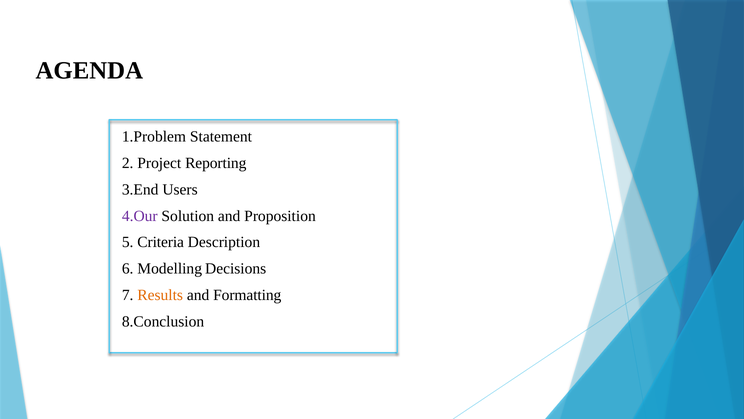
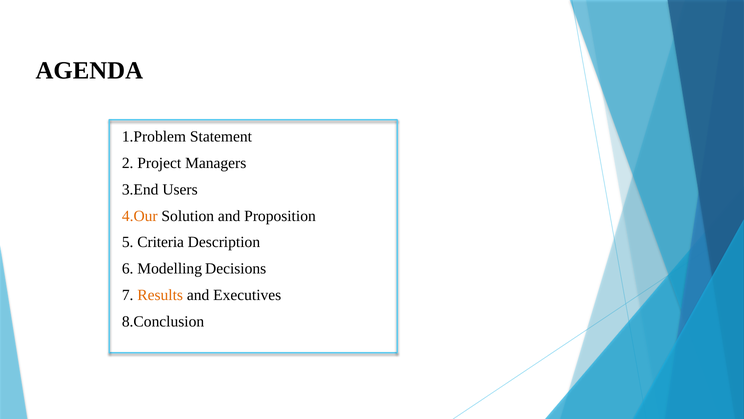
Reporting: Reporting -> Managers (216, 163)
4.Our colour: purple -> orange (140, 216)
Formatting: Formatting -> Executives (247, 295)
